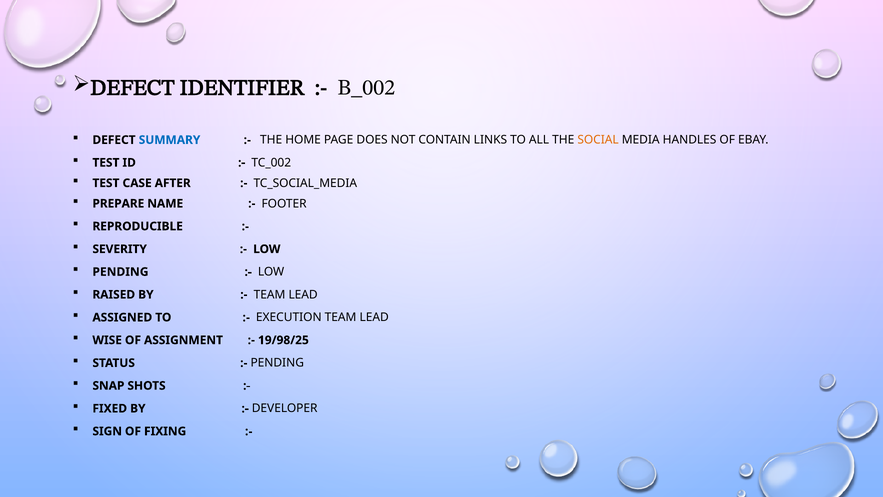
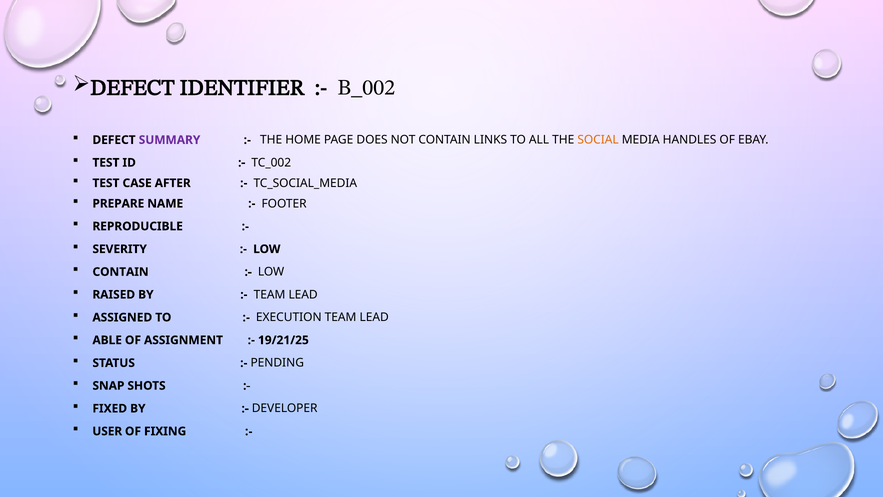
SUMMARY colour: blue -> purple (170, 140)
PENDING: PENDING -> CONTAIN (121, 272)
WISE: WISE -> ABLE (107, 340)
19/98/25: 19/98/25 -> 19/21/25 (283, 340)
SIGN: SIGN -> USER (107, 431)
